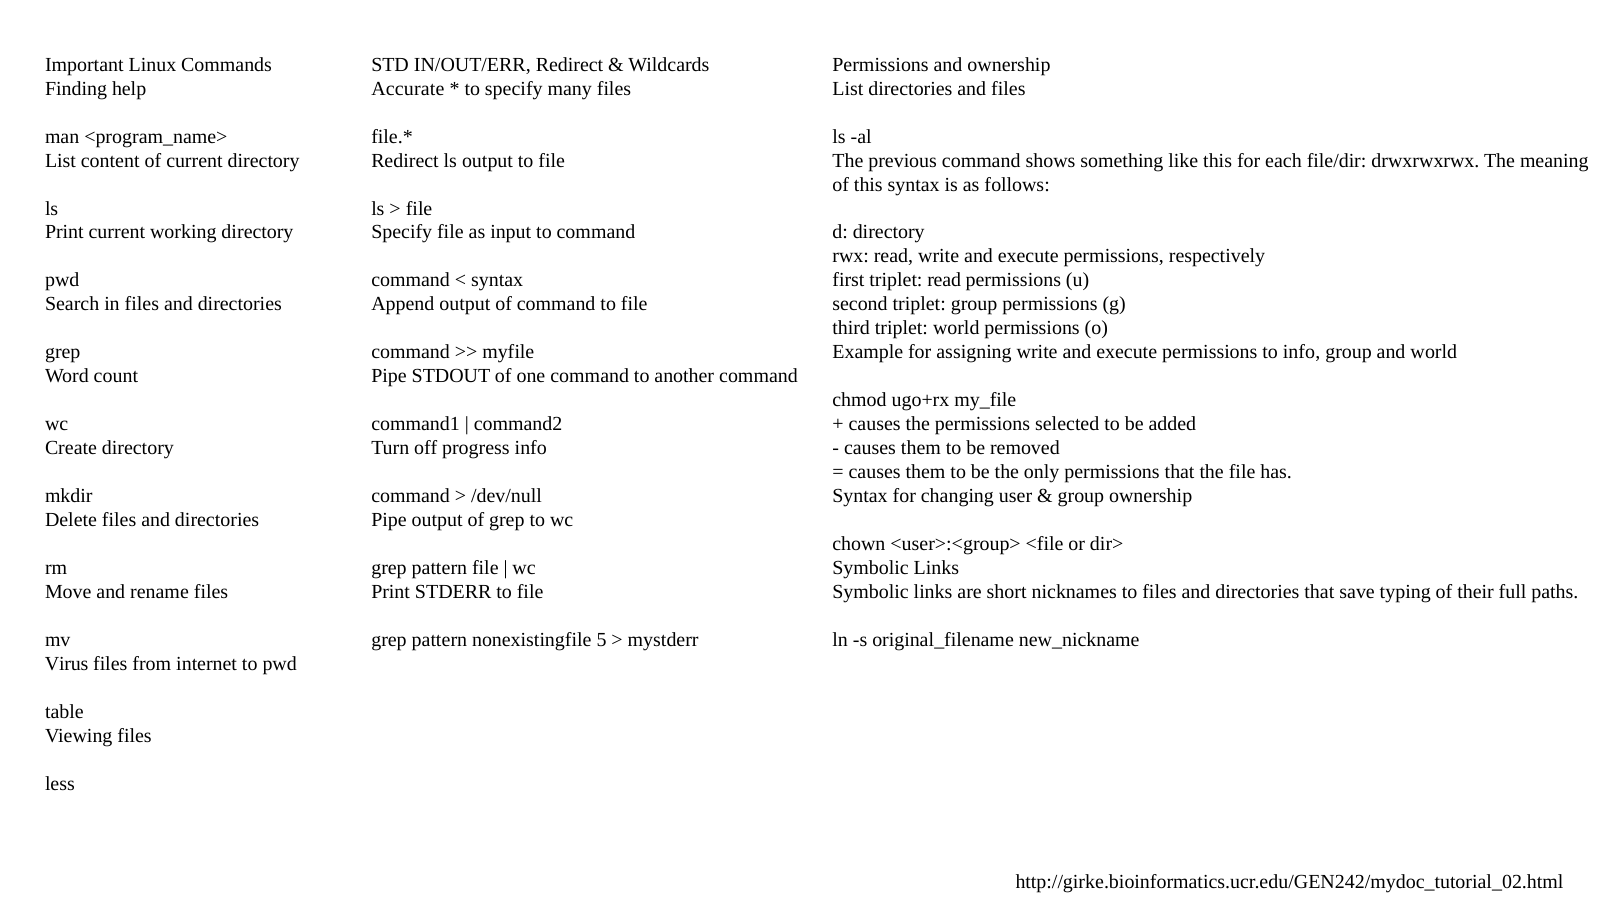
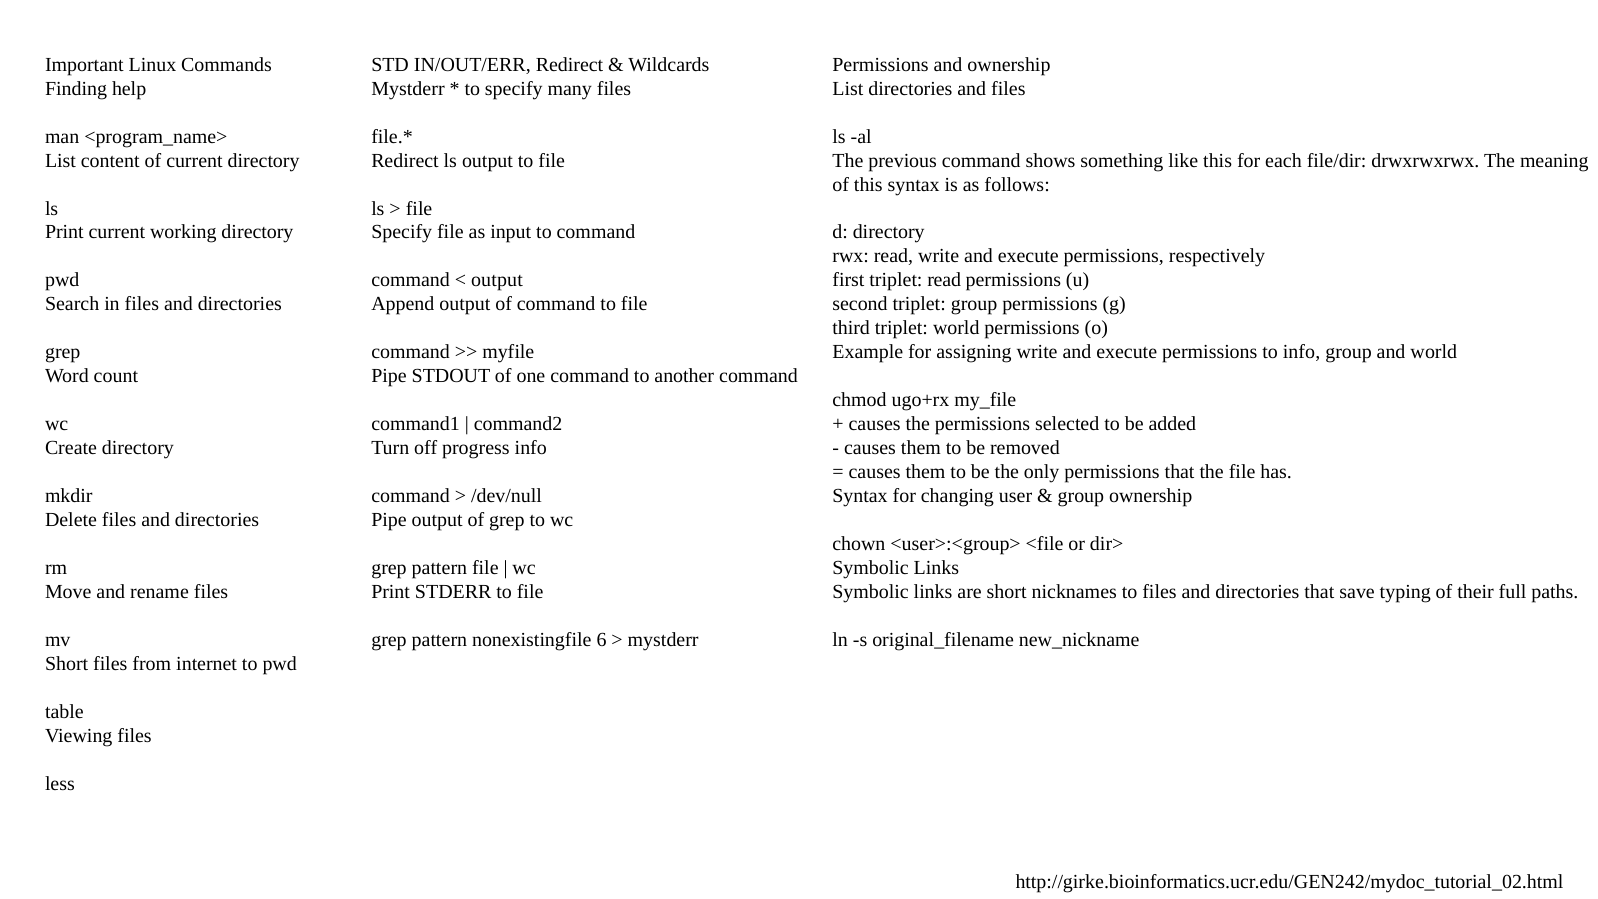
Accurate: Accurate -> Mystderr (408, 89)
syntax: syntax -> output (497, 280)
5: 5 -> 6 (602, 640)
Virus: Virus -> Short (67, 664)
